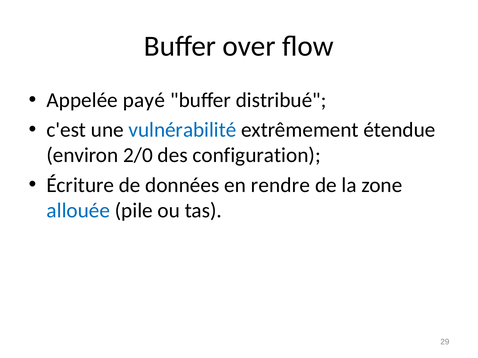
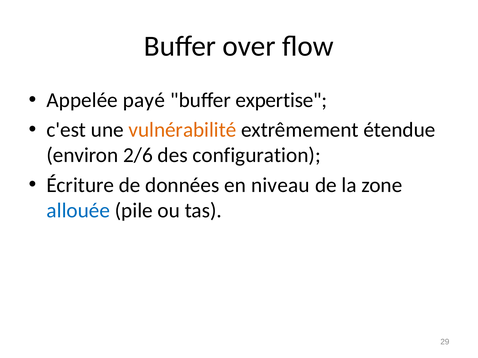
distribué: distribué -> expertise (281, 100)
vulnérabilité colour: blue -> orange (182, 130)
2/0: 2/0 -> 2/6 (138, 156)
rendre: rendre -> niveau (280, 185)
